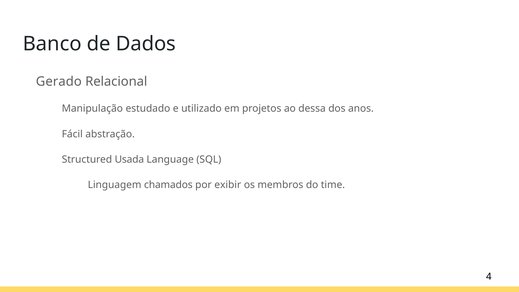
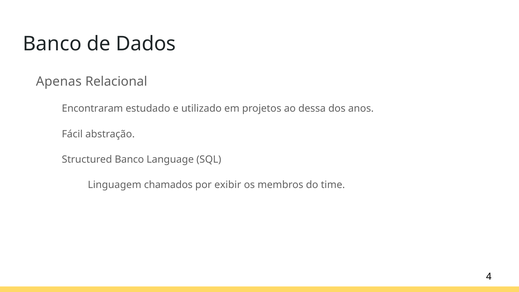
Gerado: Gerado -> Apenas (59, 82)
Manipulação: Manipulação -> Encontraram (92, 109)
Structured Usada: Usada -> Banco (129, 159)
